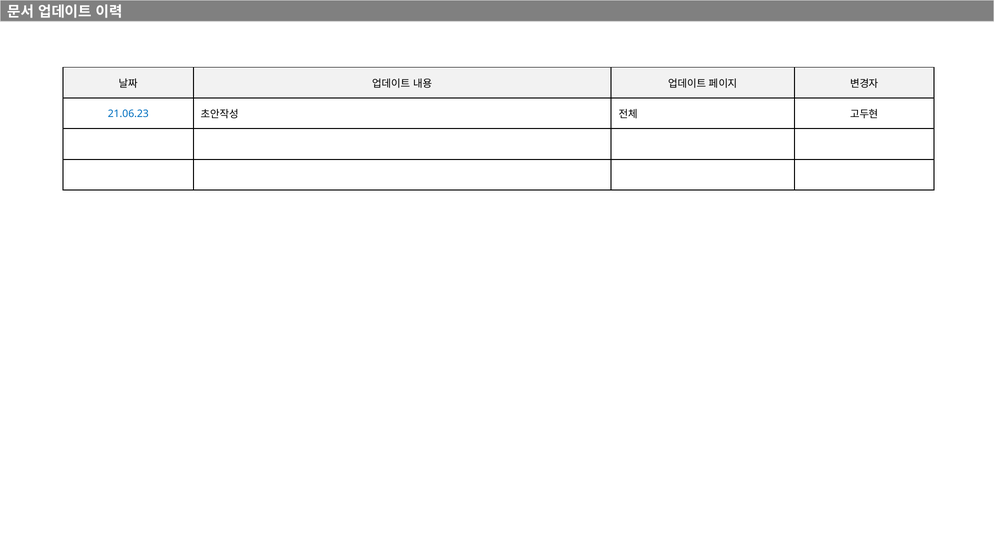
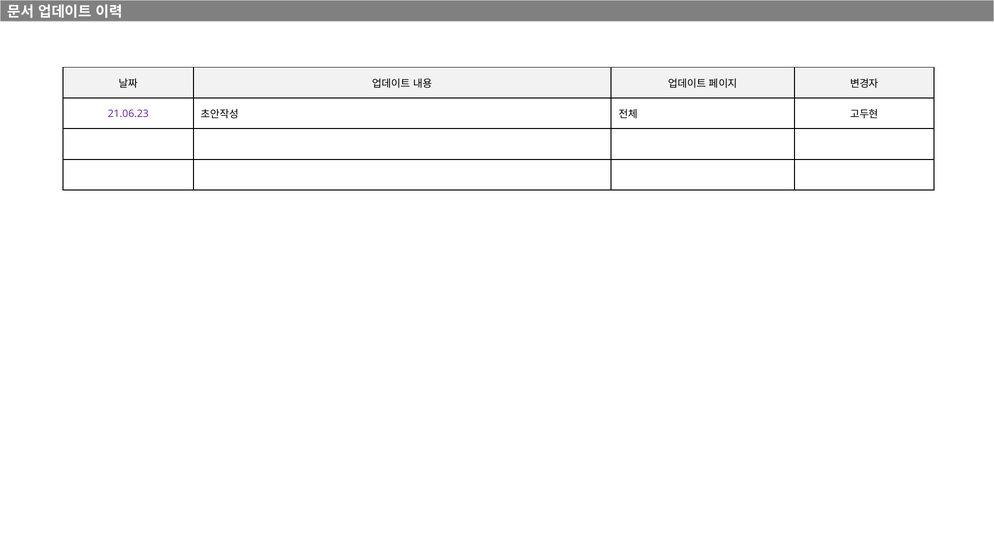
21.06.23 colour: blue -> purple (128, 114)
